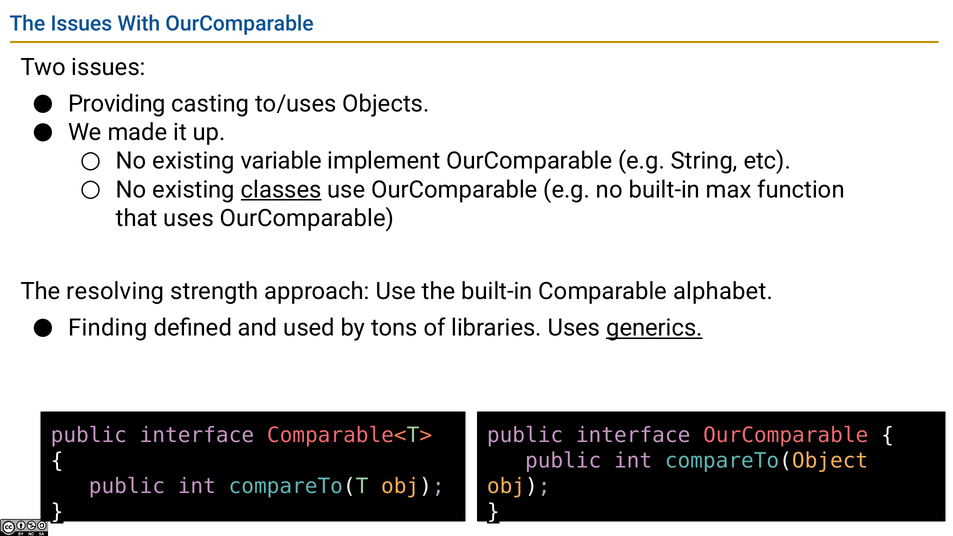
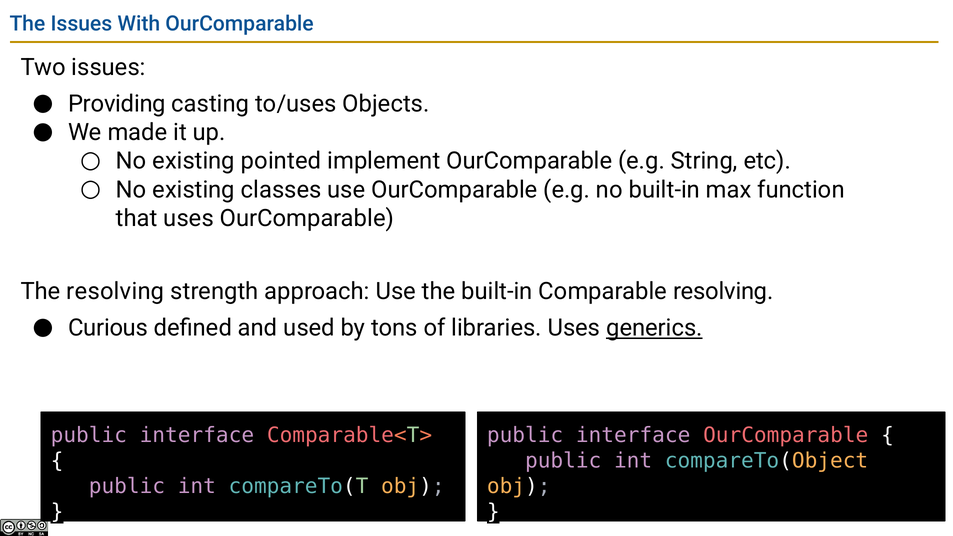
variable: variable -> pointed (281, 161)
classes underline: present -> none (281, 190)
Comparable alphabet: alphabet -> resolving (723, 291)
Finding: Finding -> Curious (108, 328)
